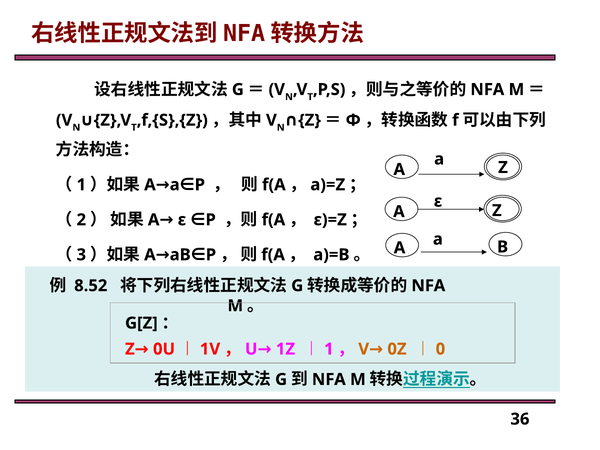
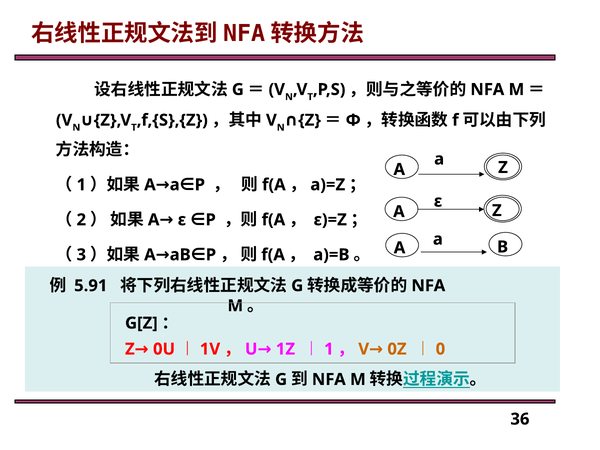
8.52: 8.52 -> 5.91 (91, 286)
